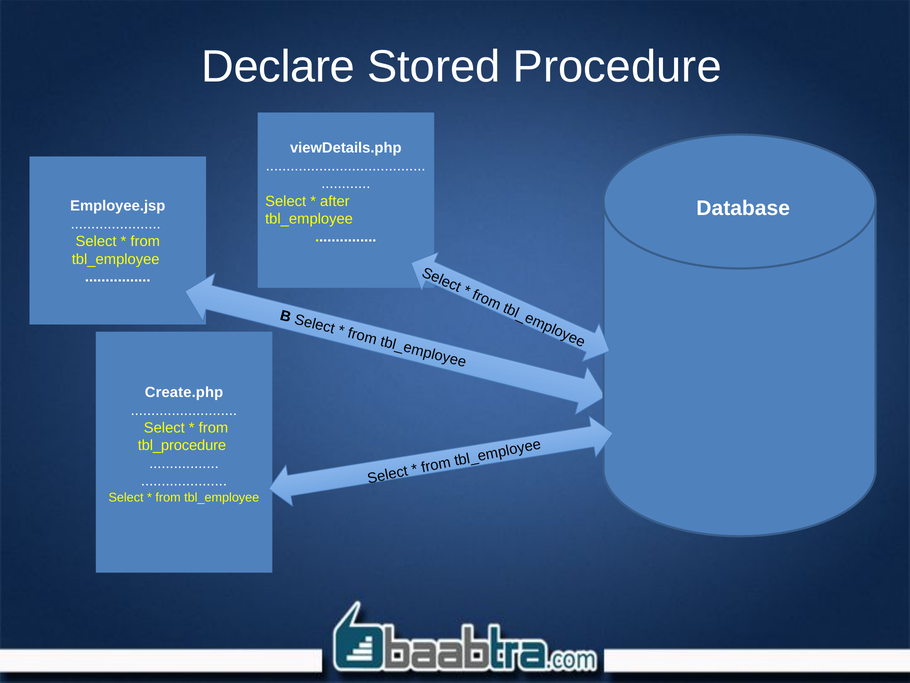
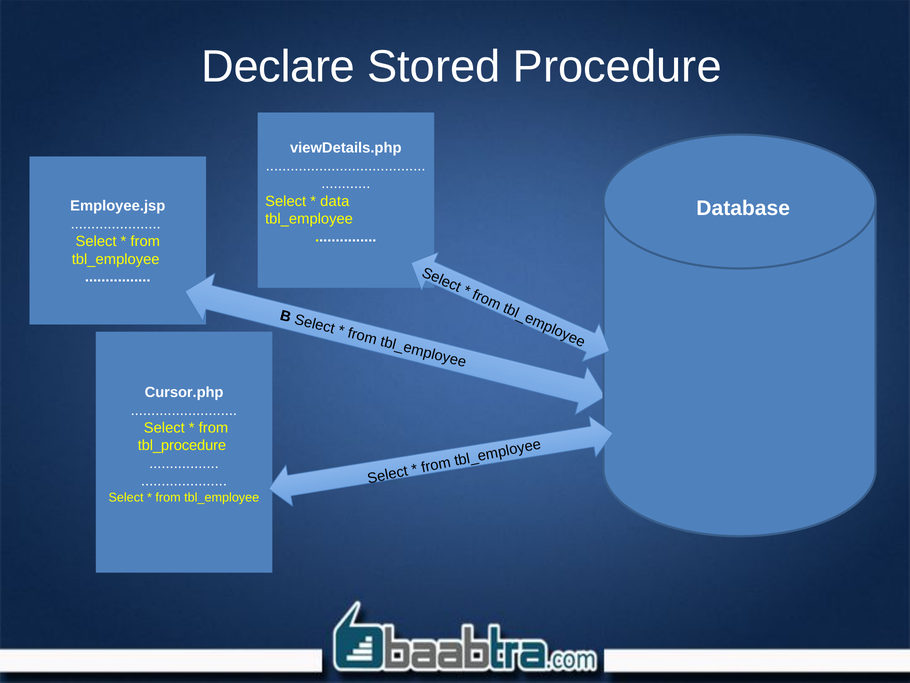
after: after -> data (335, 201)
Create.php: Create.php -> Cursor.php (184, 392)
